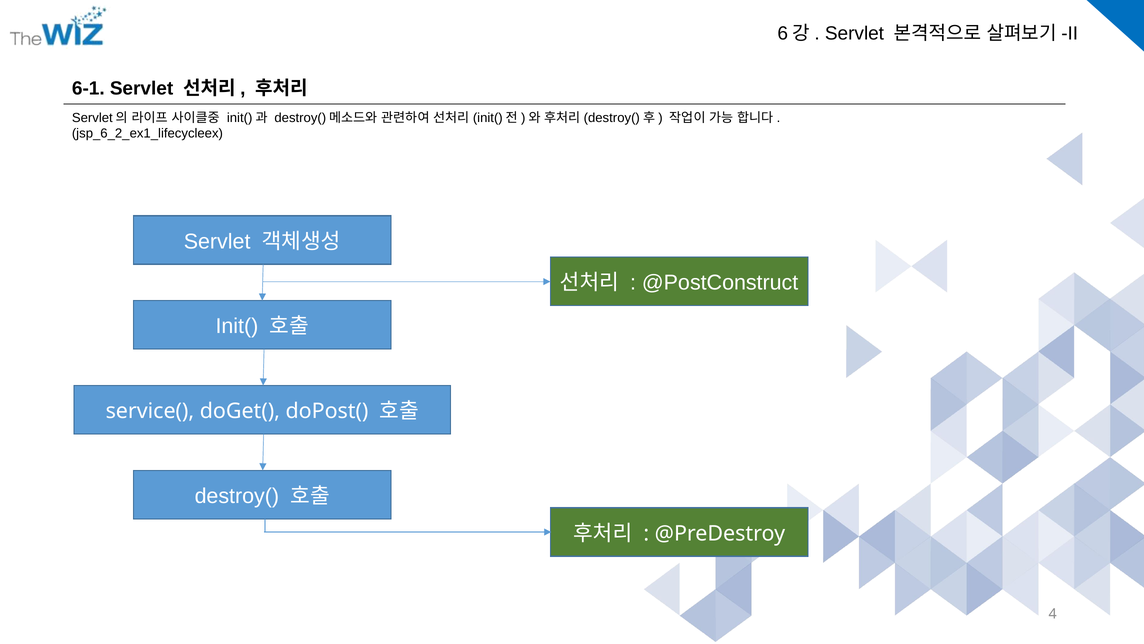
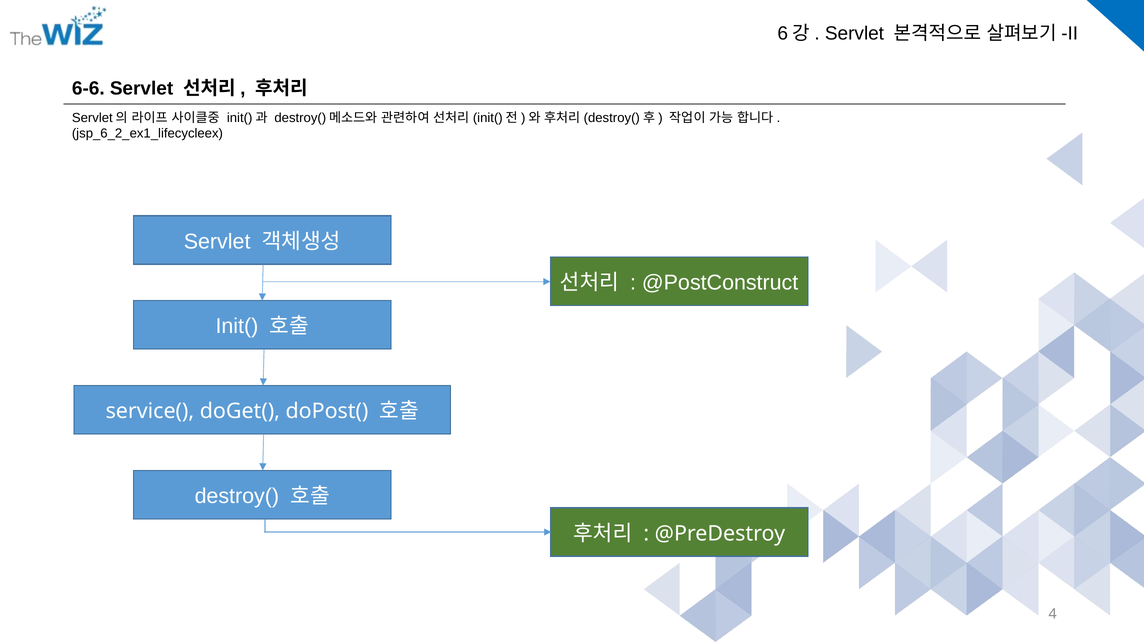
6-1: 6-1 -> 6-6 (88, 88)
